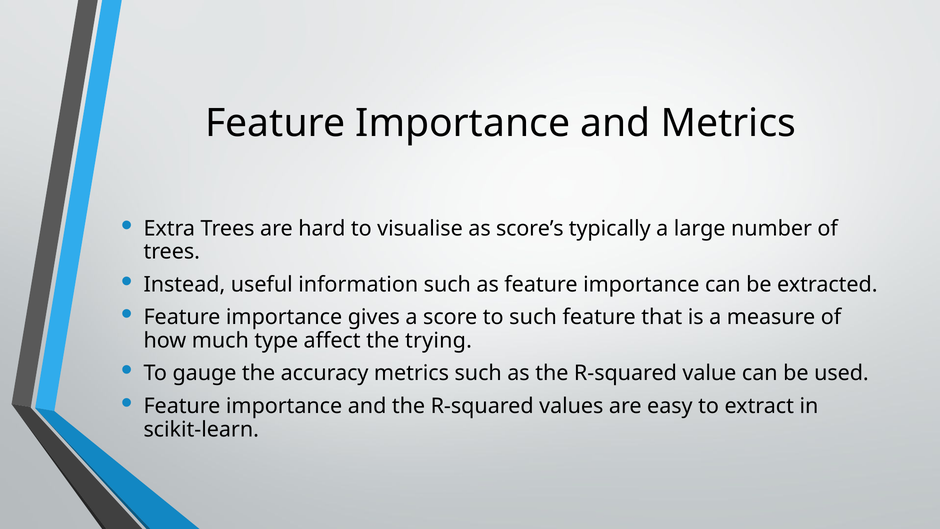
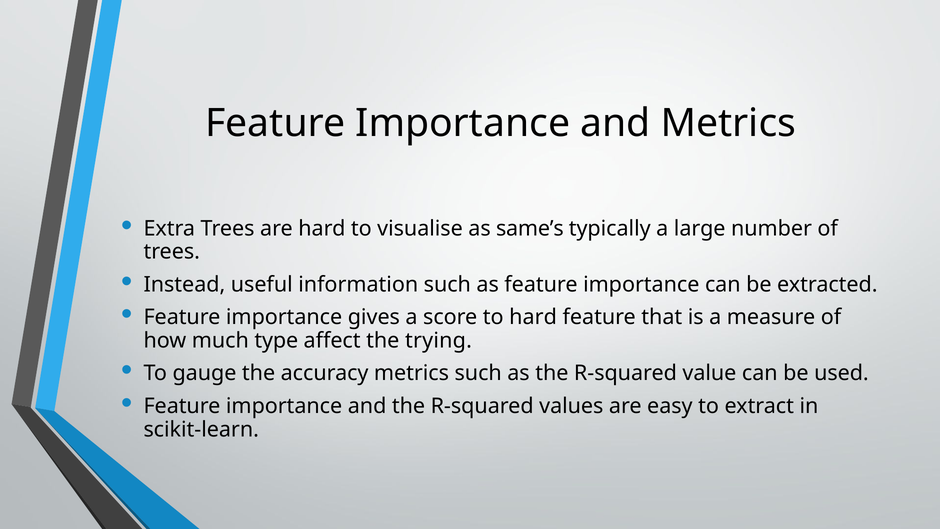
score’s: score’s -> same’s (530, 228)
to such: such -> hard (533, 317)
